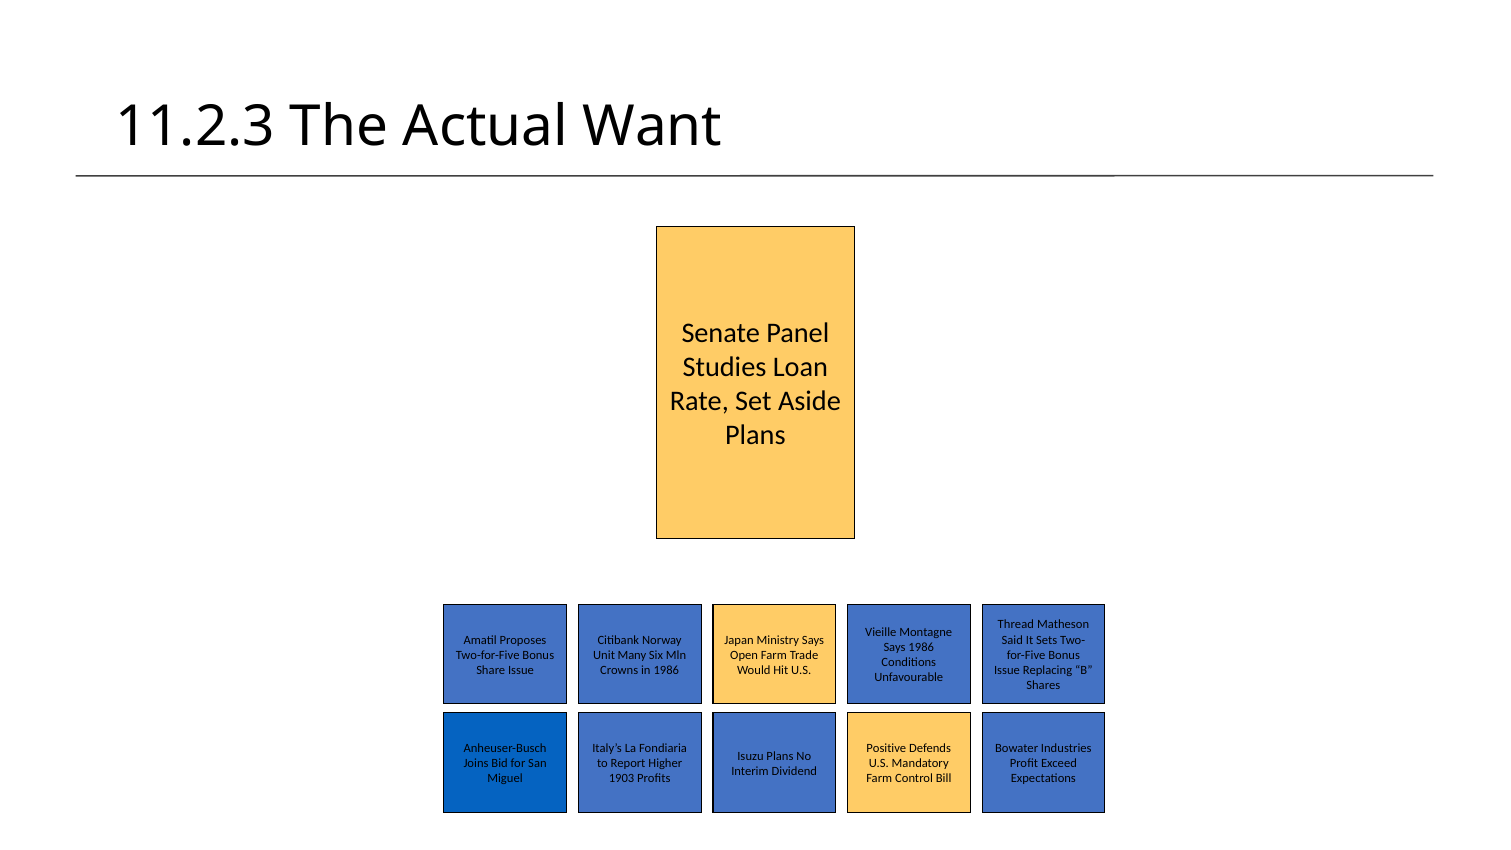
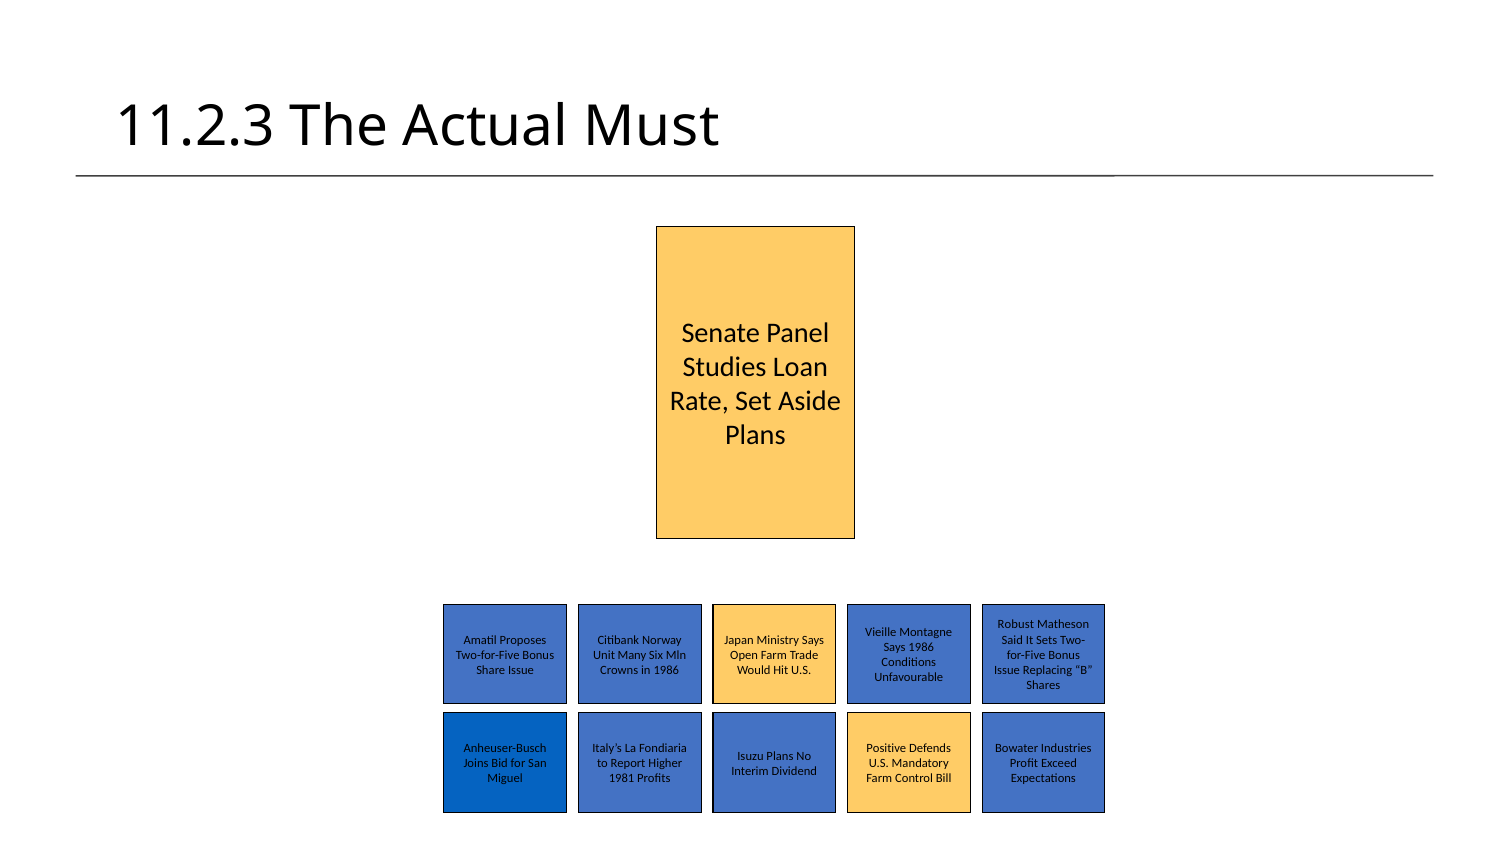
Want: Want -> Must (652, 127)
Thread: Thread -> Robust (1016, 625)
1903: 1903 -> 1981 (622, 778)
